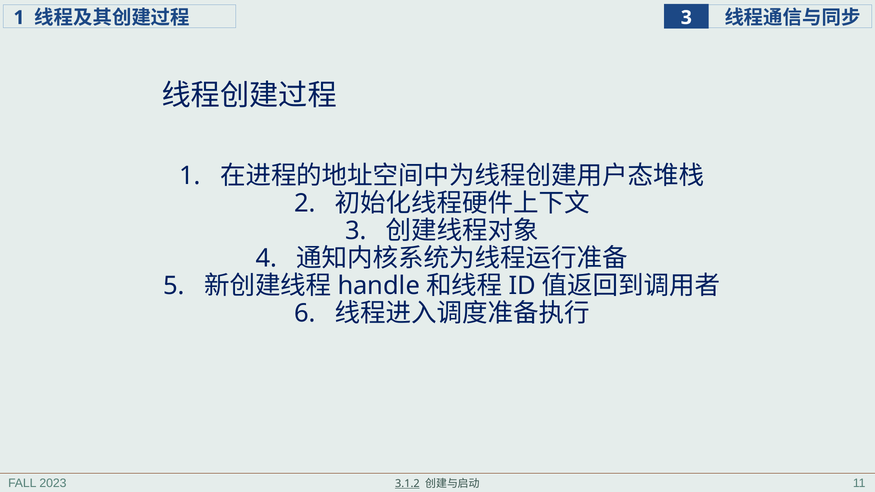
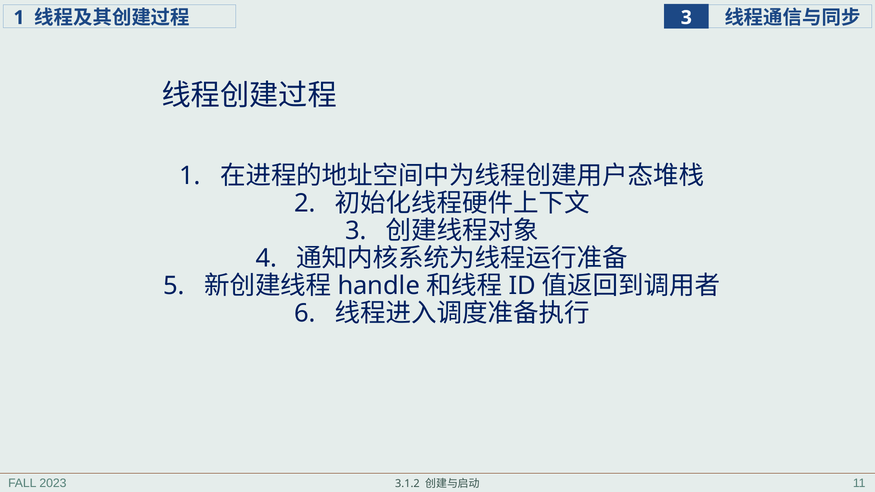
3.1.2 underline: present -> none (407, 484)
